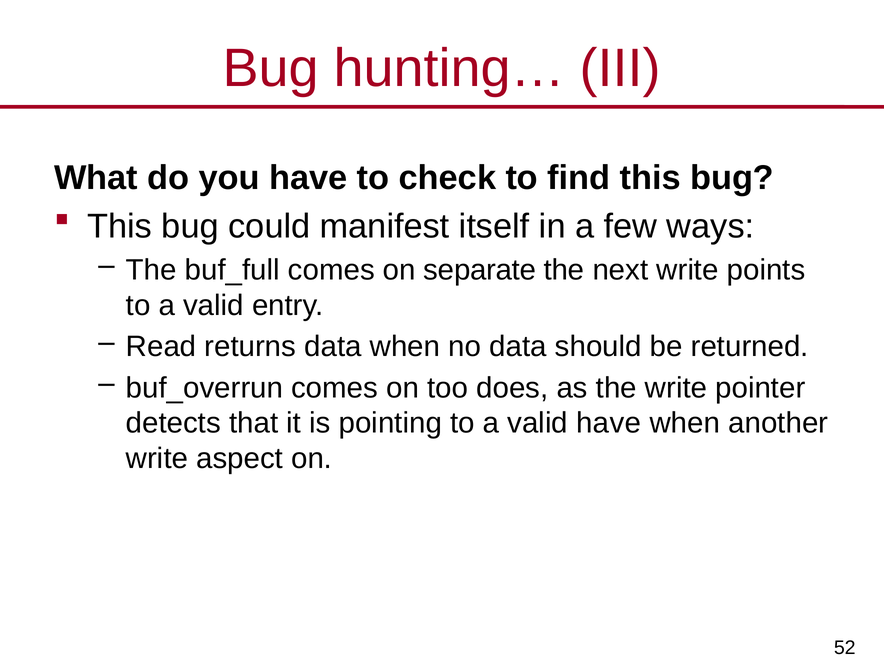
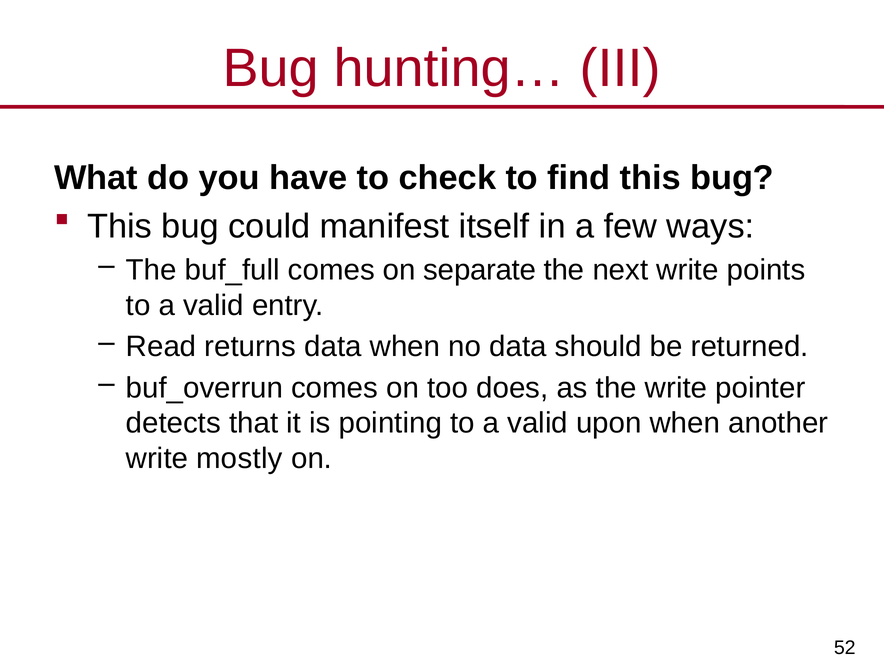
valid have: have -> upon (609, 423)
aspect: aspect -> mostly (239, 459)
